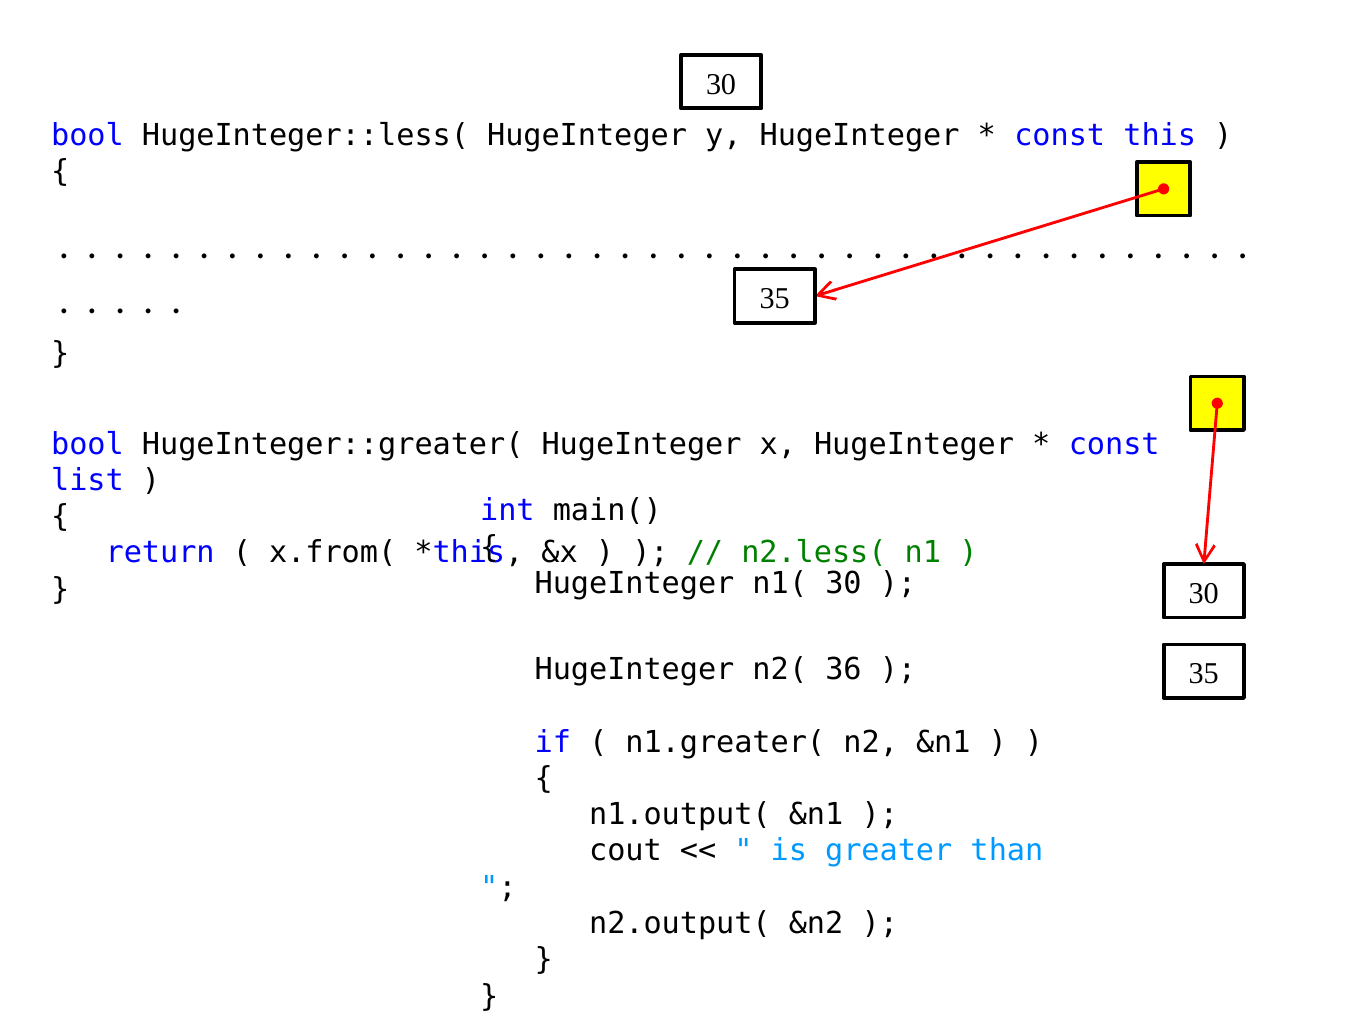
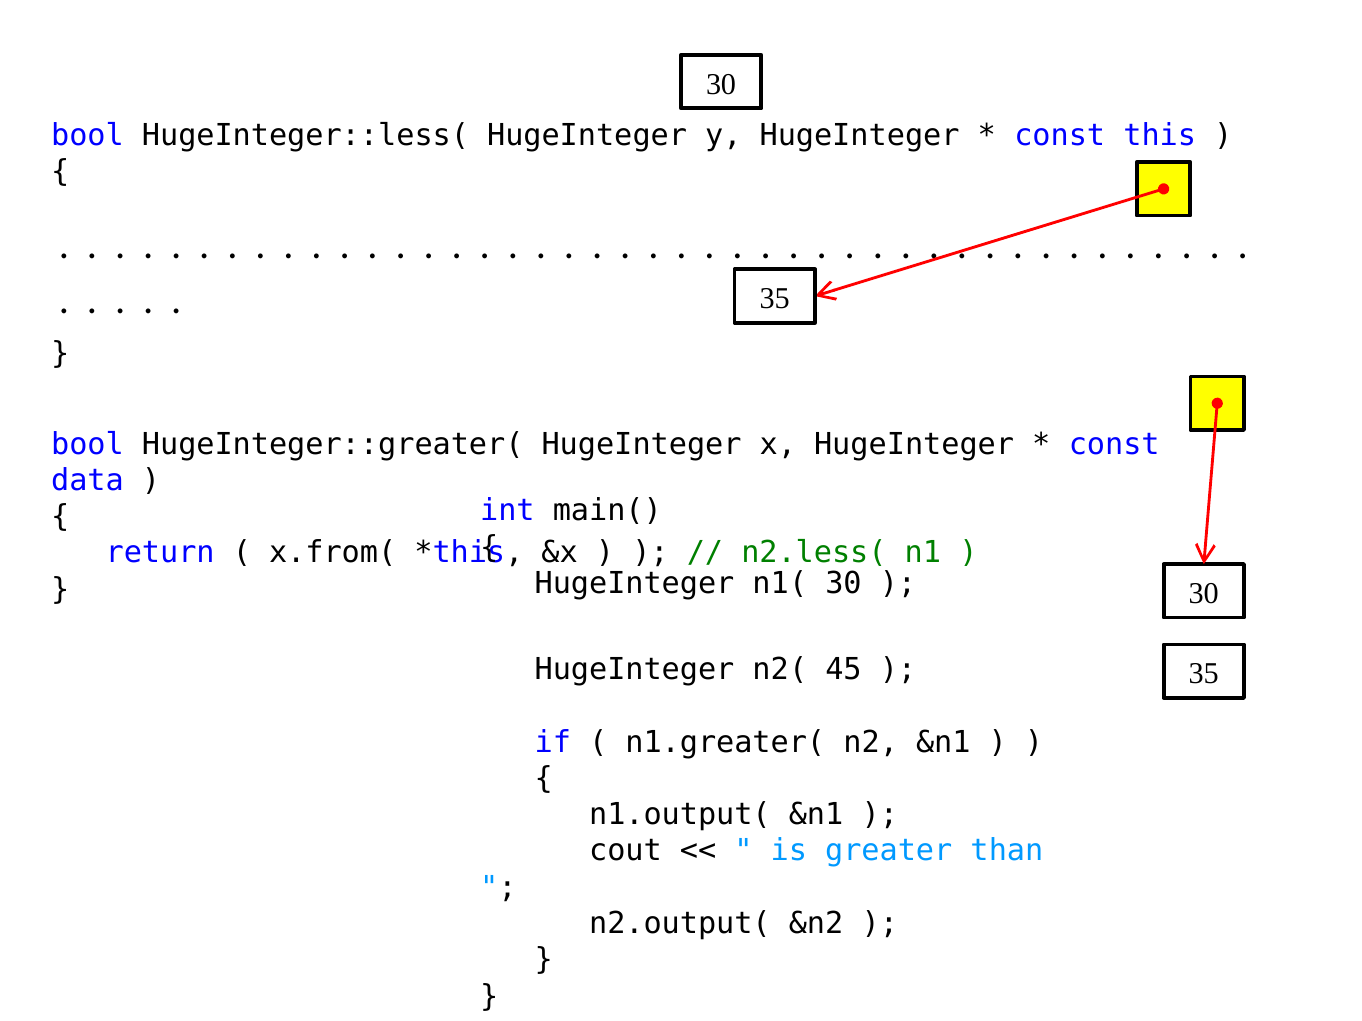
list: list -> data (88, 481)
36: 36 -> 45 (843, 670)
